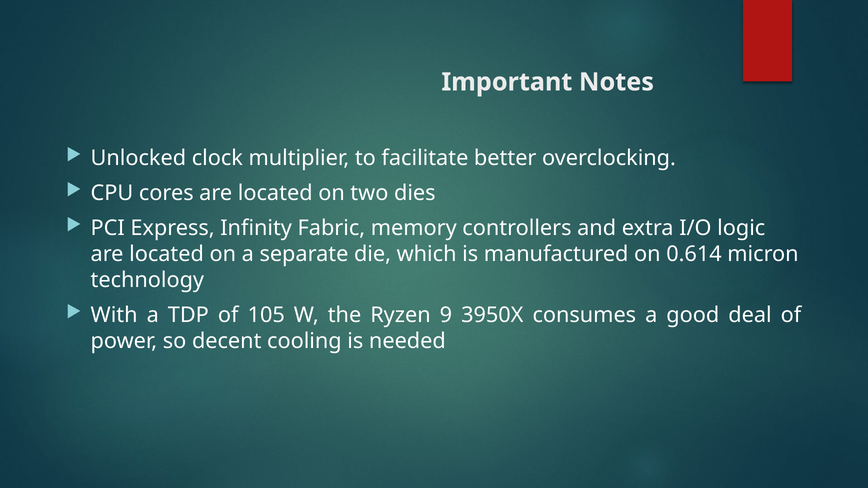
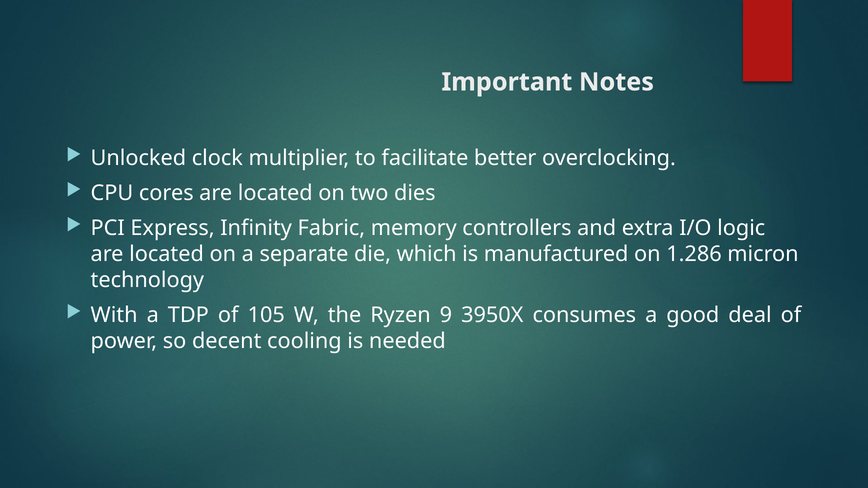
0.614: 0.614 -> 1.286 (694, 254)
